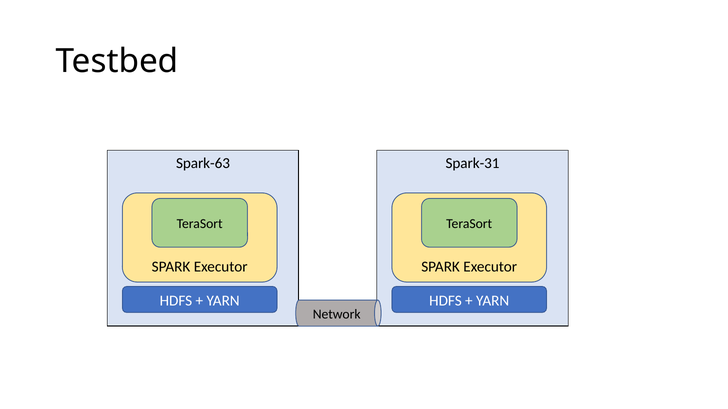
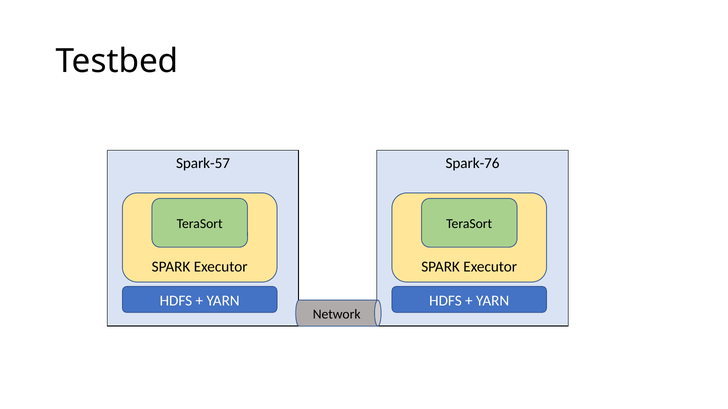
Spark-63: Spark-63 -> Spark-57 (203, 163)
Spark-31: Spark-31 -> Spark-76 (473, 163)
